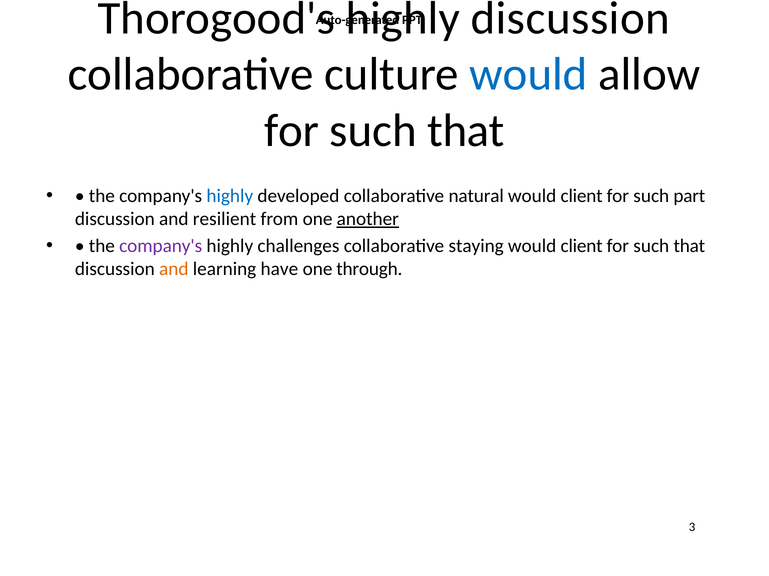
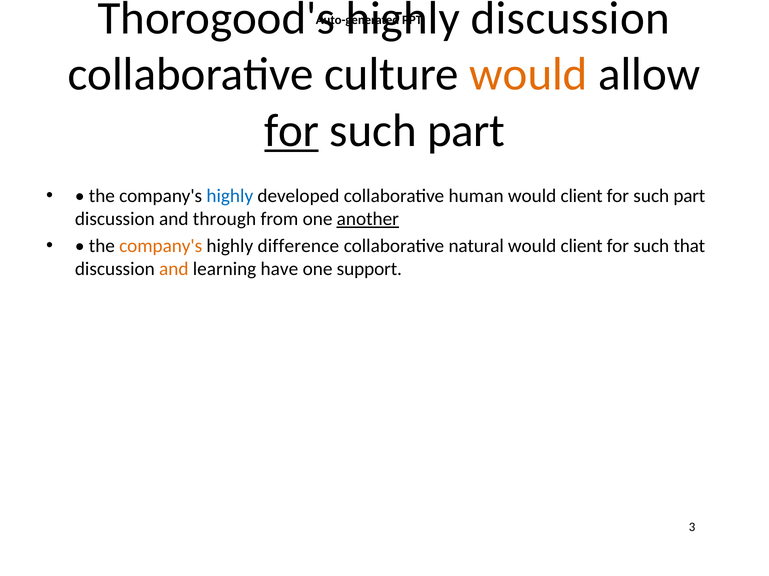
would colour: blue -> orange (529, 74)
for underline: none -> present (292, 131)
that: that -> part (466, 131)
natural: natural -> human (476, 196)
resilient: resilient -> through (225, 219)
company's colour: purple -> orange (161, 246)
challenges: challenges -> difference (298, 246)
staying: staying -> natural (476, 246)
through: through -> support (369, 269)
